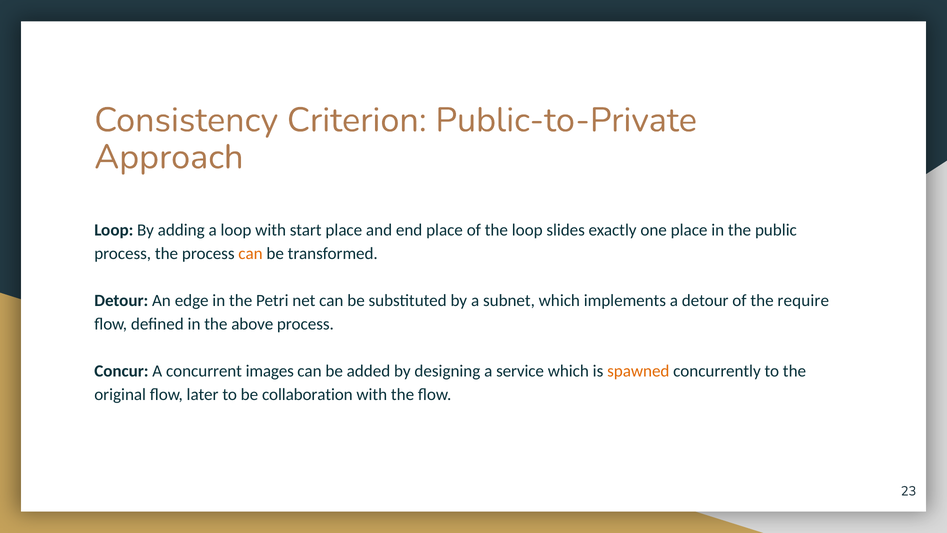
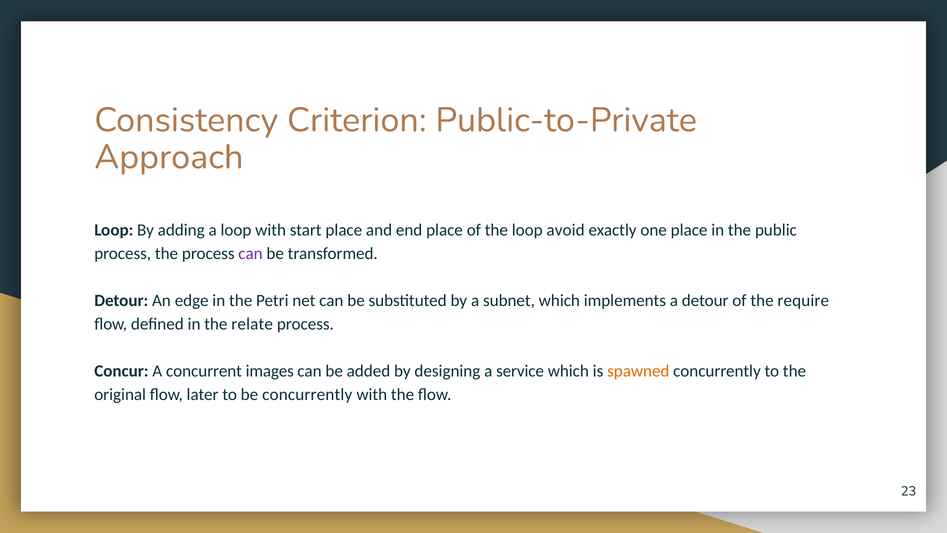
slides: slides -> avoid (566, 230)
can colour: orange -> purple (251, 254)
above: above -> relate (252, 324)
be collaboration: collaboration -> concurrently (307, 395)
